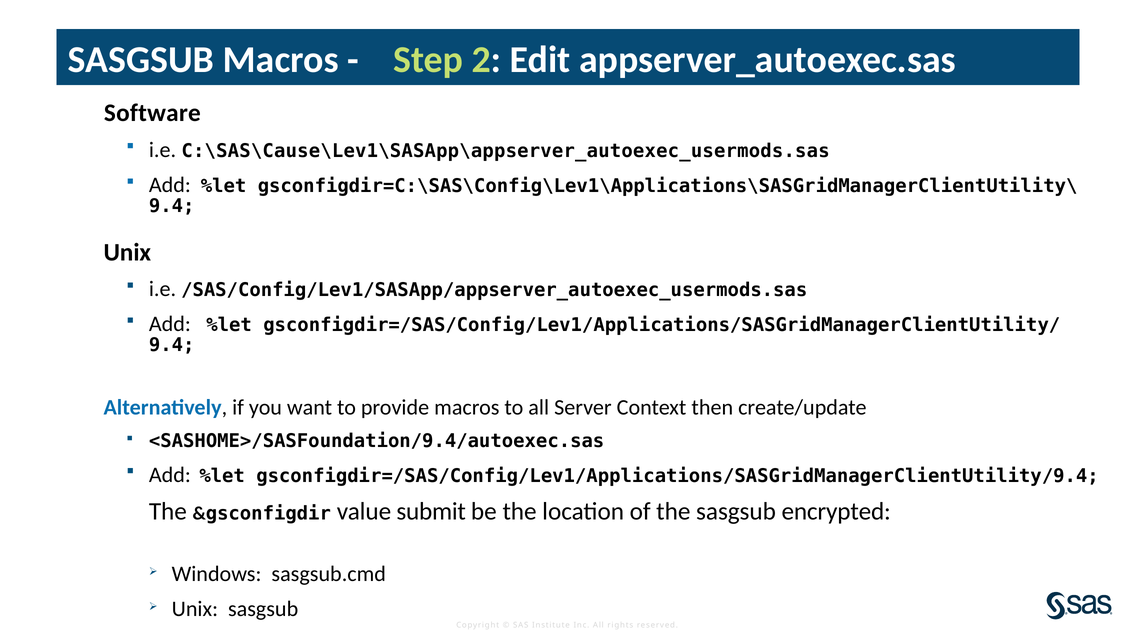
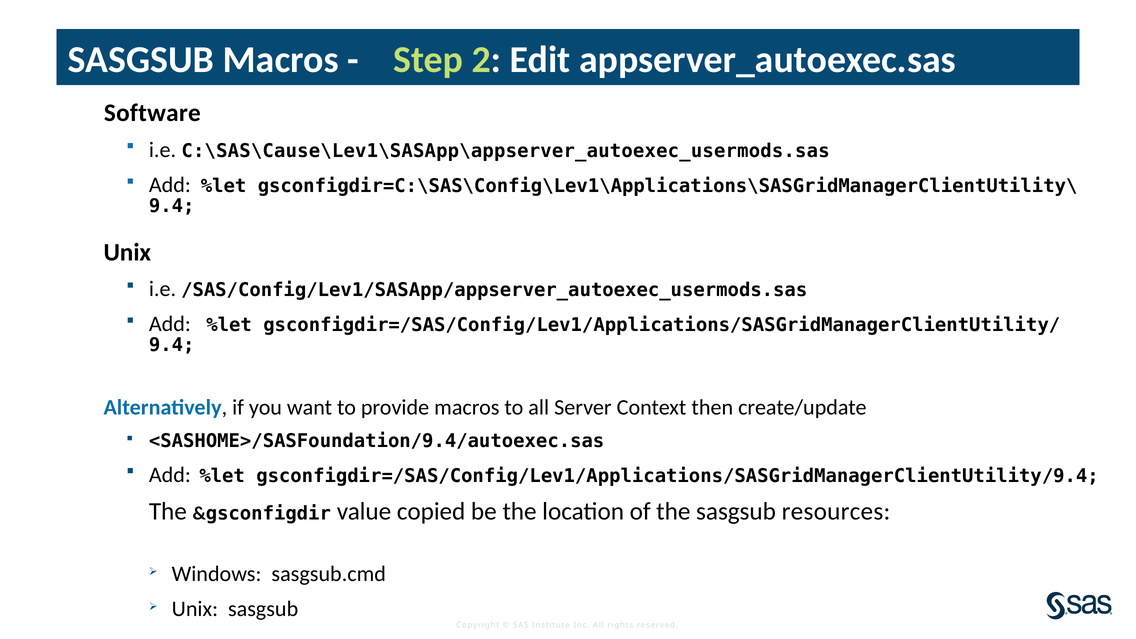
submit: submit -> copied (431, 511)
encrypted: encrypted -> resources (836, 511)
